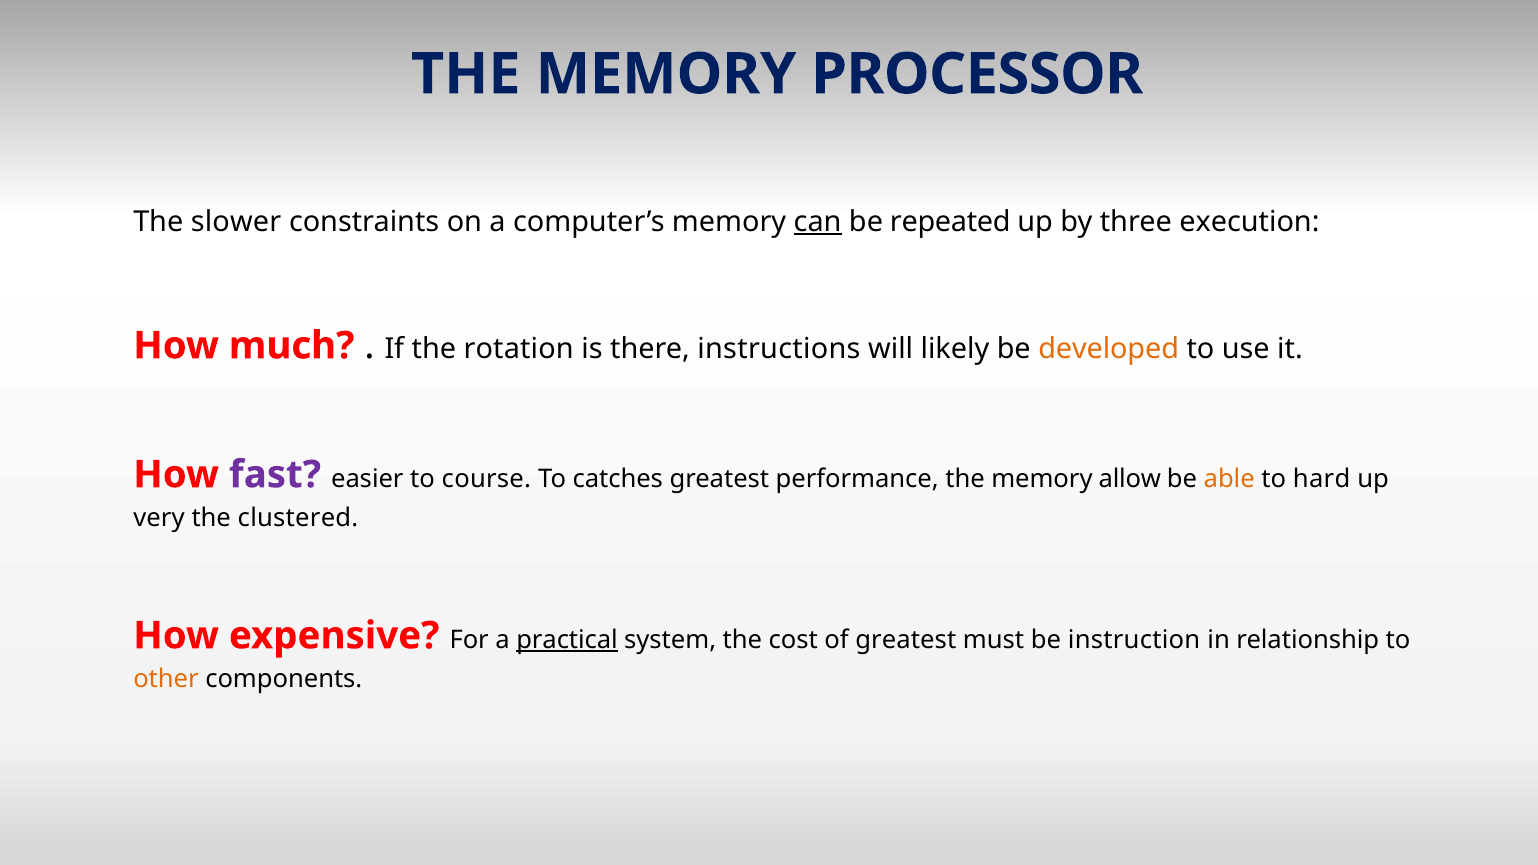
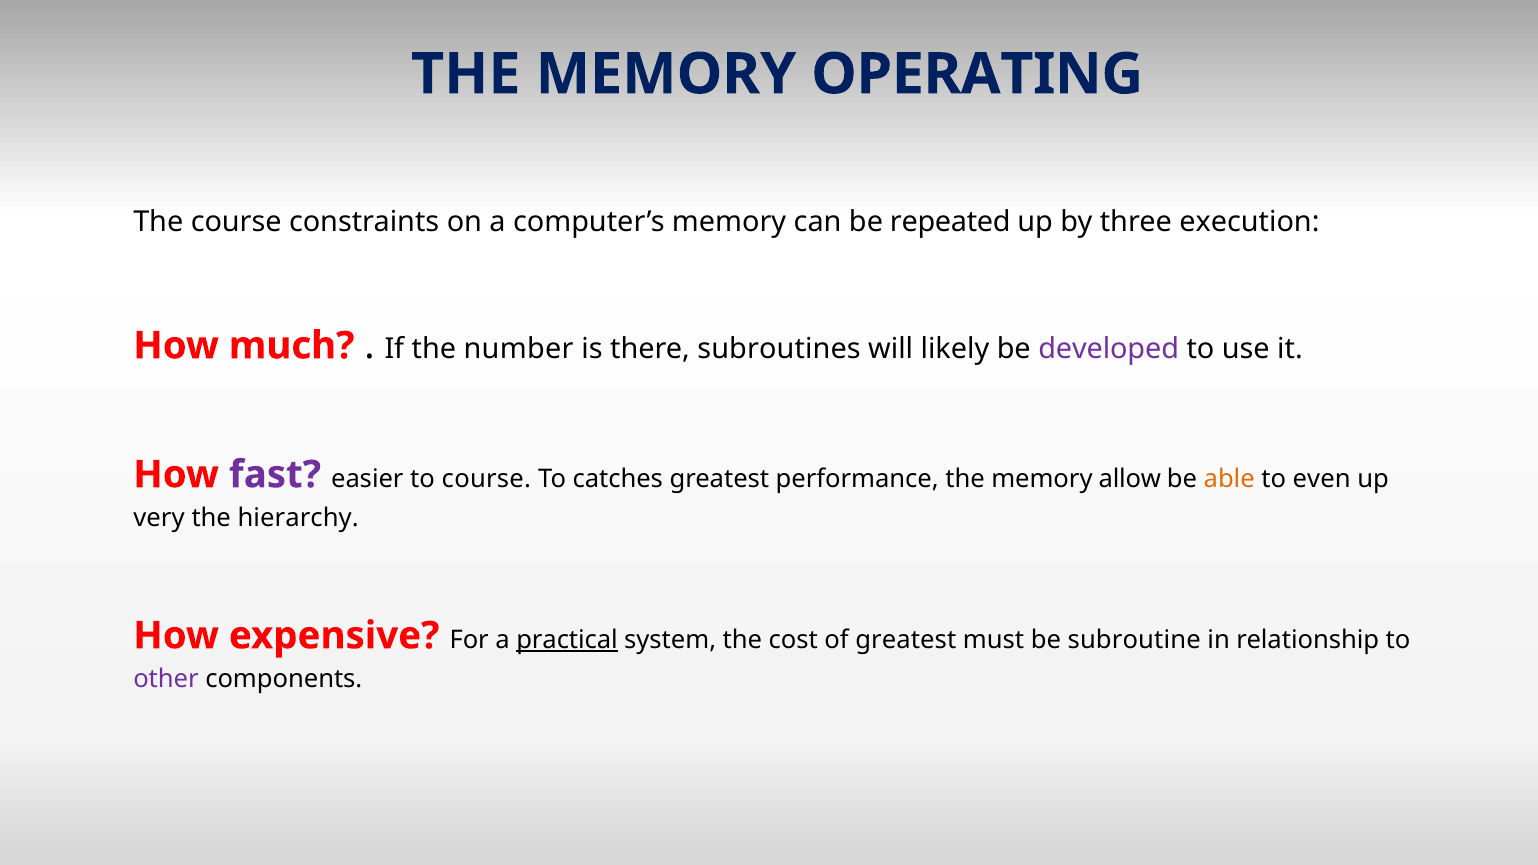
PROCESSOR: PROCESSOR -> OPERATING (977, 74)
The slower: slower -> course (236, 222)
can underline: present -> none (818, 222)
rotation: rotation -> number (519, 349)
instructions: instructions -> subroutines (779, 349)
developed colour: orange -> purple (1109, 349)
hard: hard -> even (1322, 479)
clustered: clustered -> hierarchy (298, 518)
instruction: instruction -> subroutine (1134, 640)
other colour: orange -> purple (166, 679)
